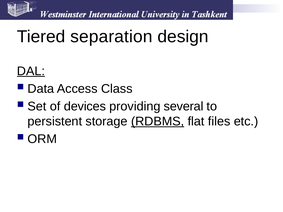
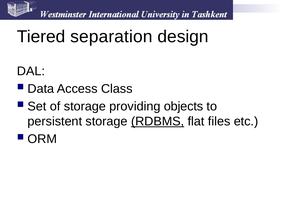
DAL underline: present -> none (31, 71)
of devices: devices -> storage (85, 106)
several: several -> objects (184, 106)
